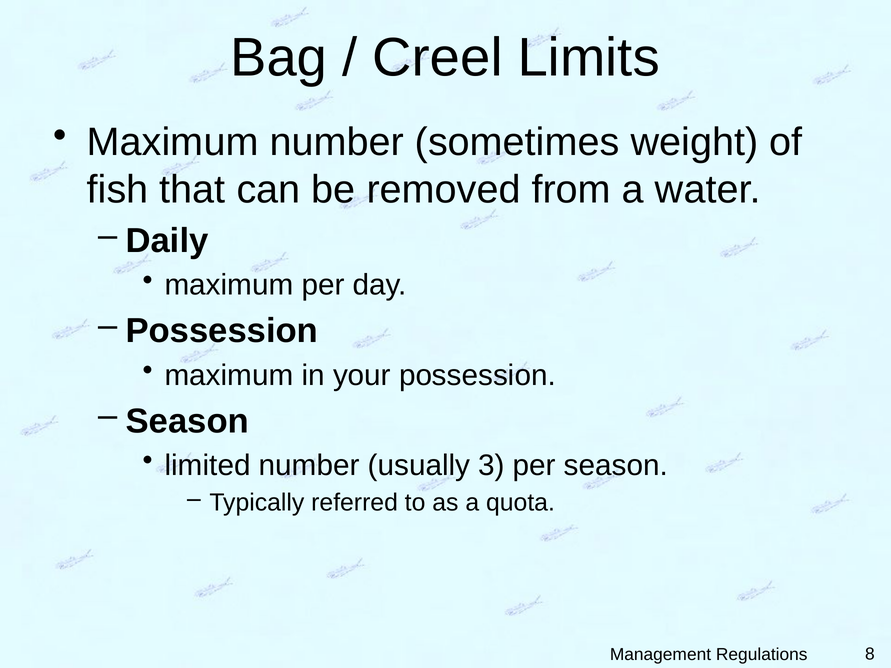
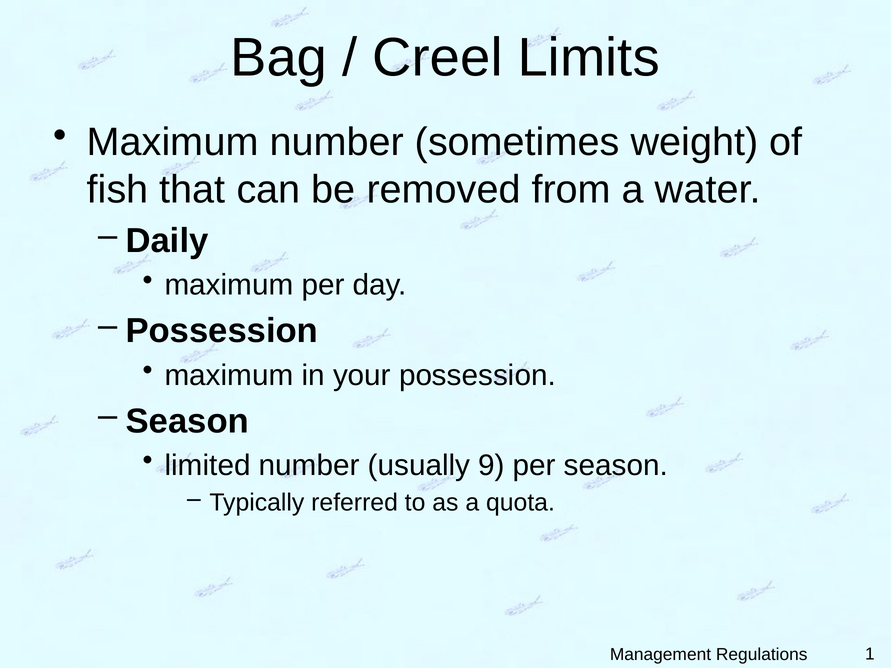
3: 3 -> 9 (491, 466)
8: 8 -> 1 (870, 654)
